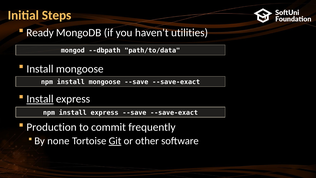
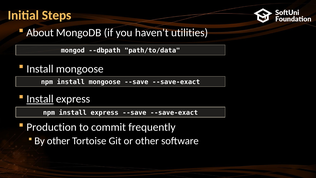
Ready: Ready -> About (40, 33)
By none: none -> other (58, 141)
Git underline: present -> none (115, 141)
